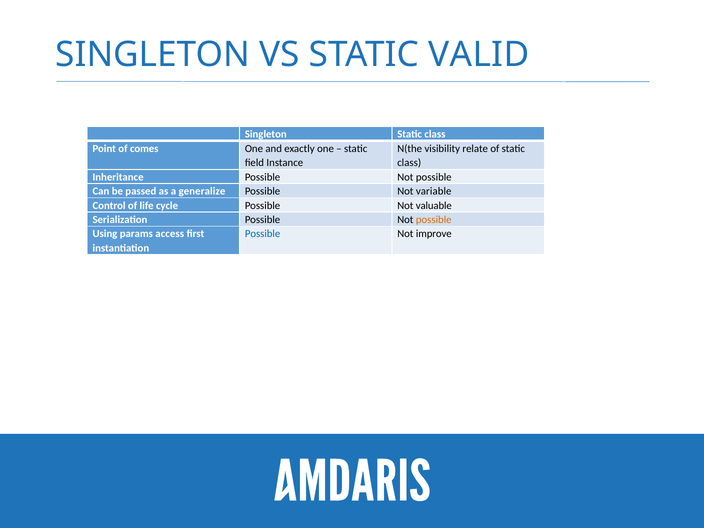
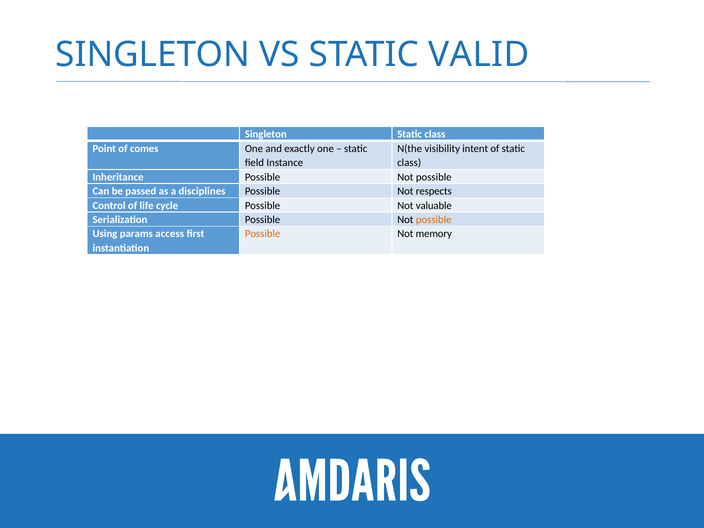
relate: relate -> intent (475, 149)
generalize: generalize -> disciplines (202, 191)
variable: variable -> respects (434, 191)
Possible colour: blue -> orange (263, 234)
improve: improve -> memory (434, 234)
